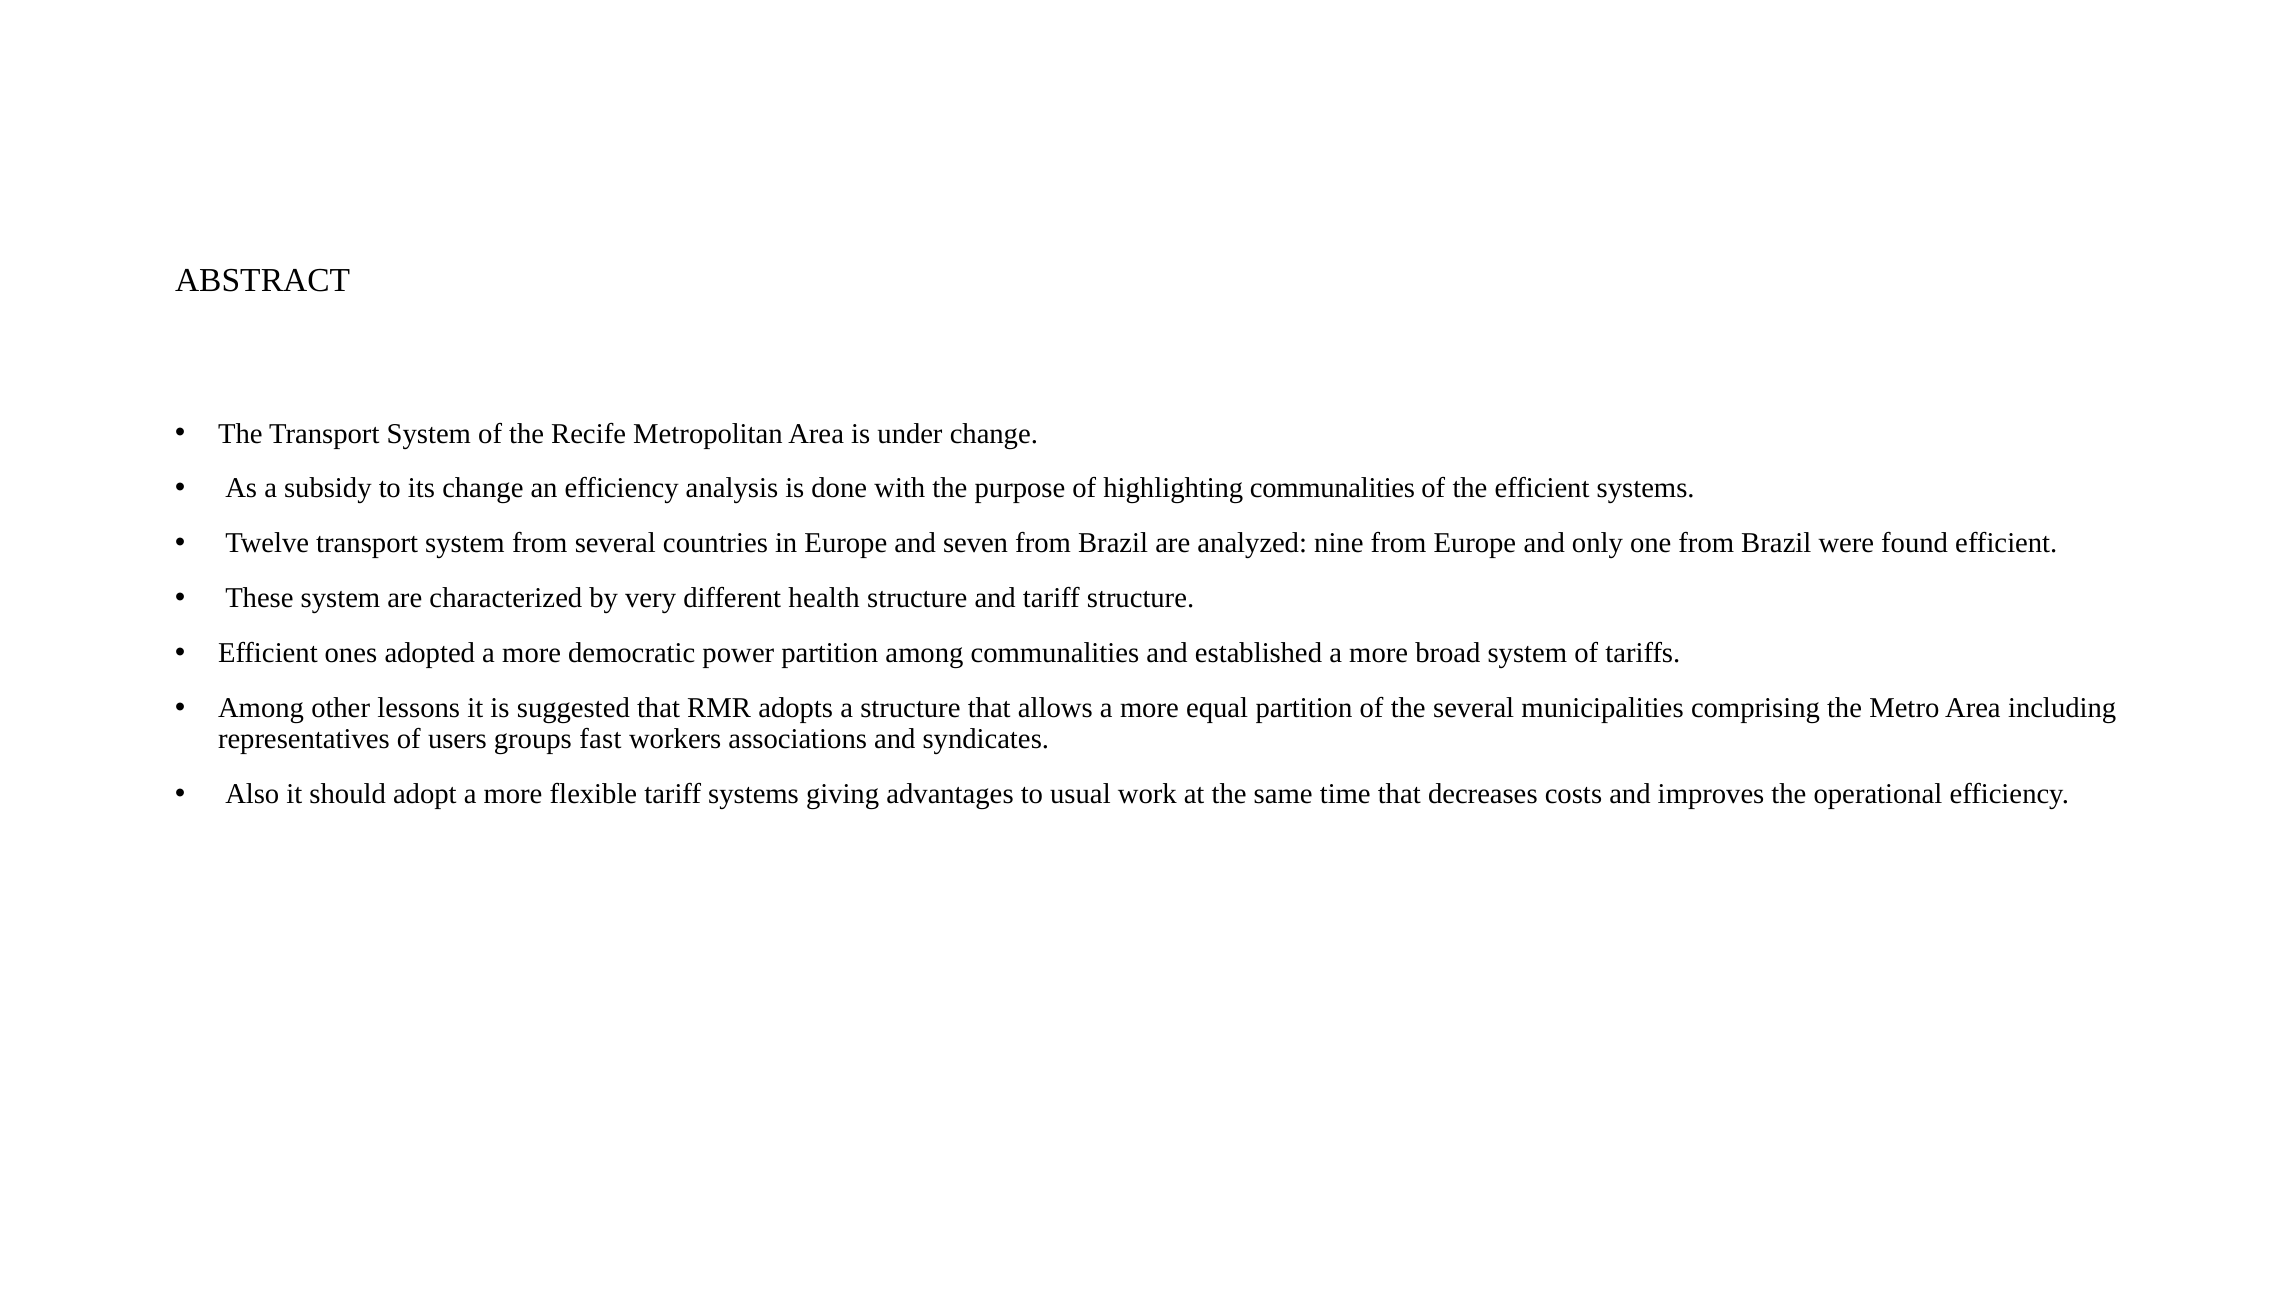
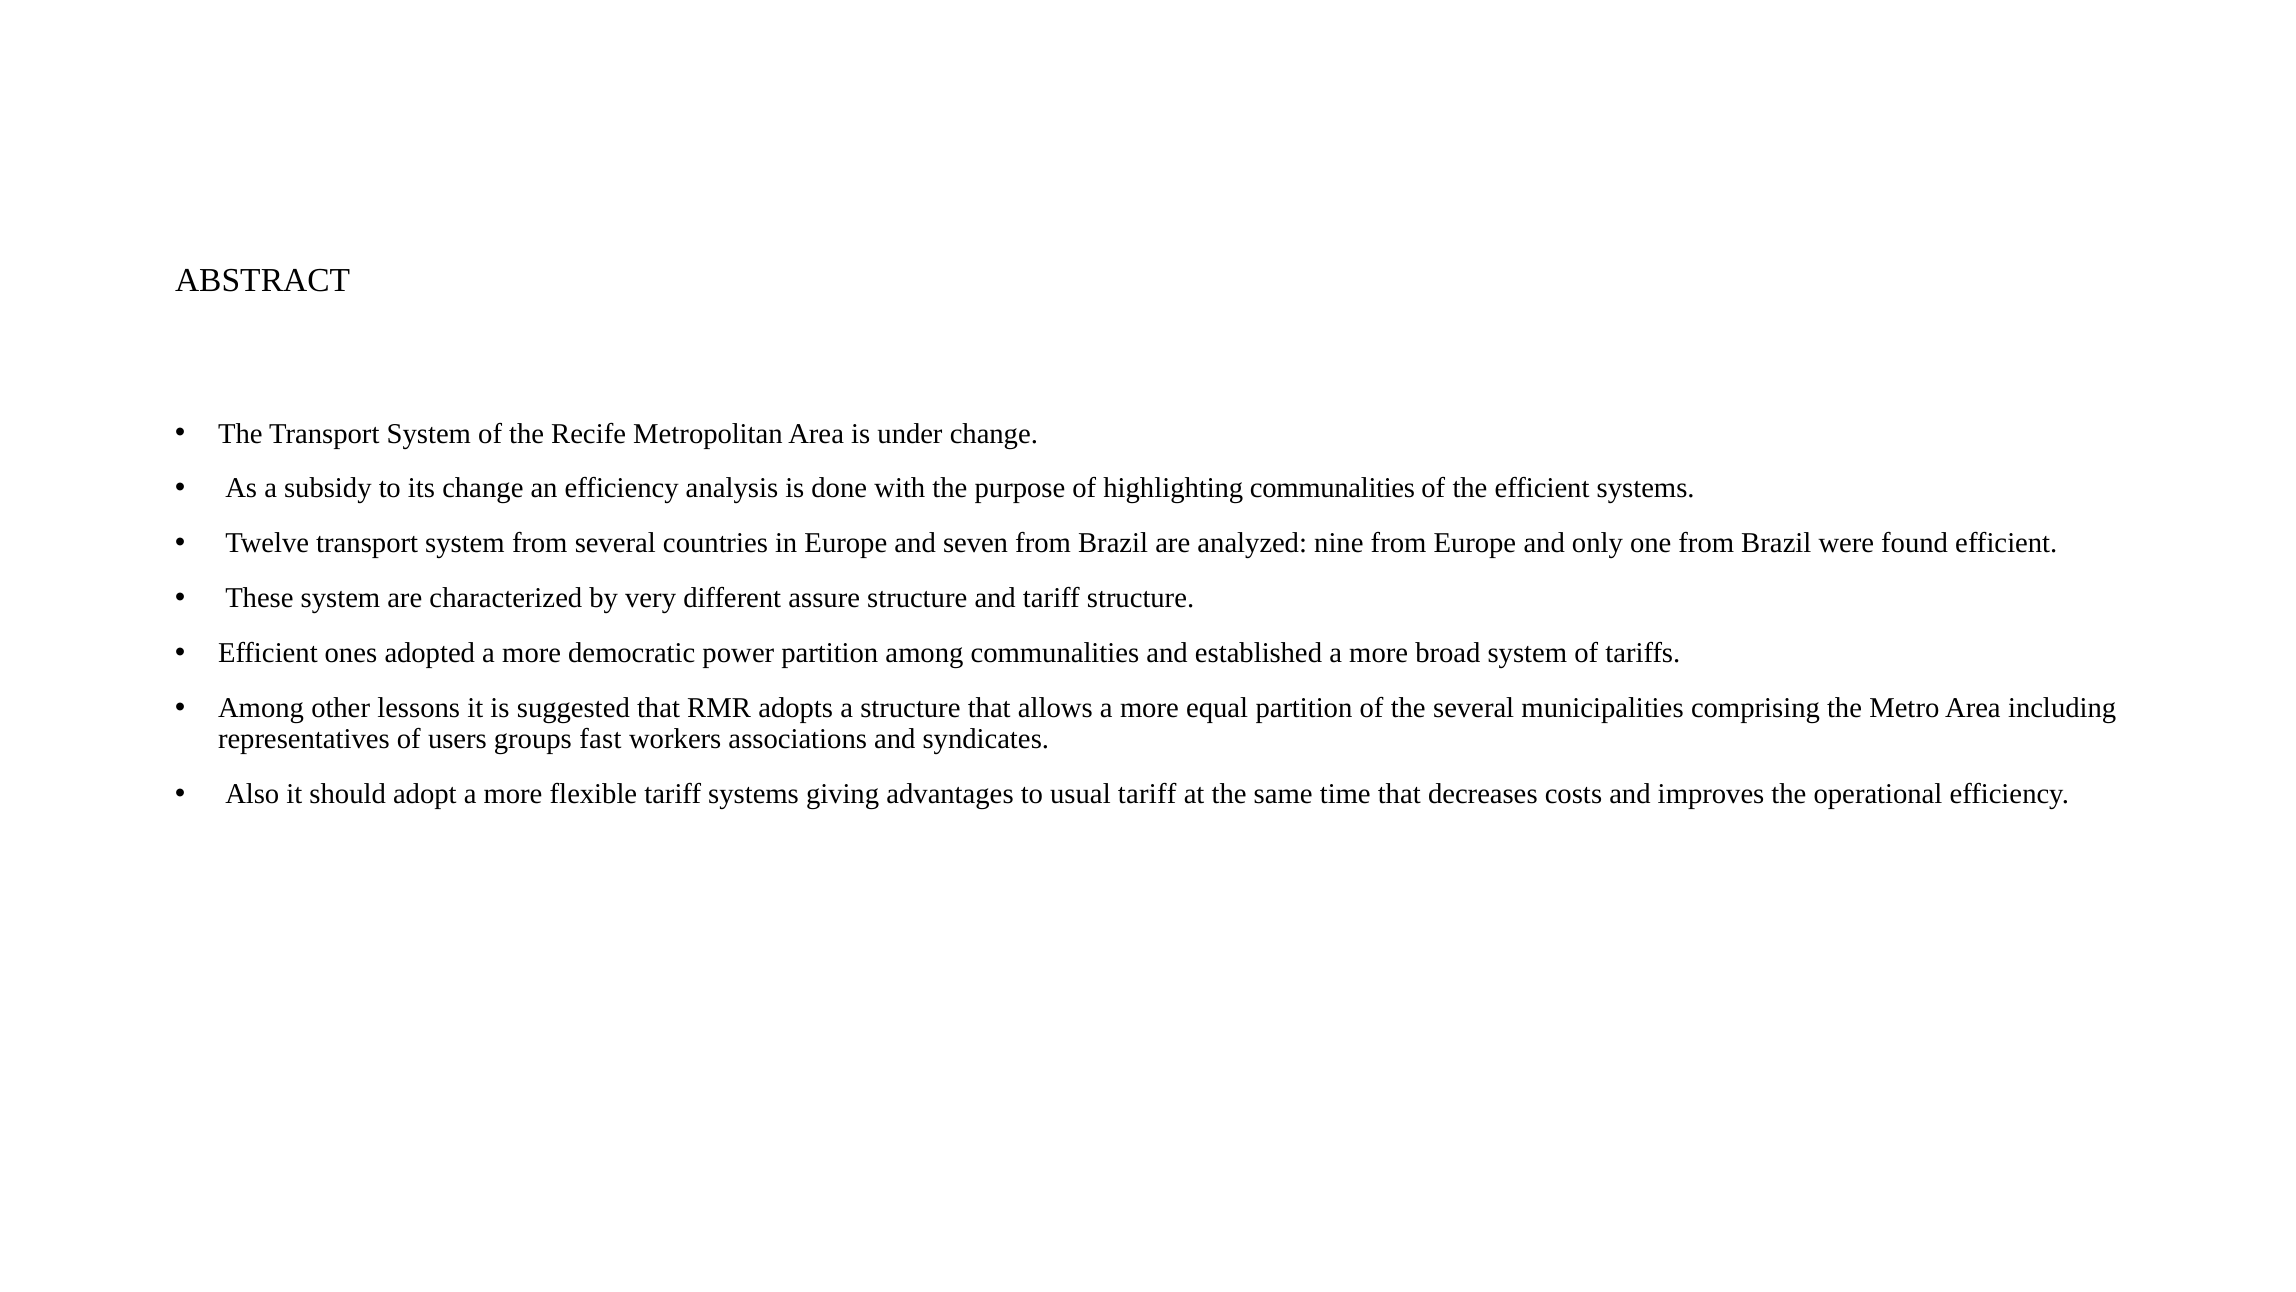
health: health -> assure (824, 598)
usual work: work -> tariff (1147, 794)
